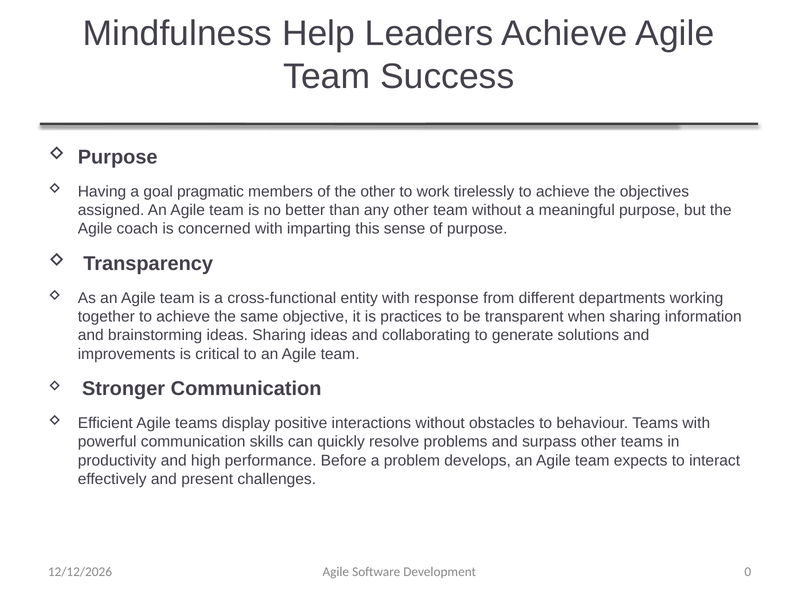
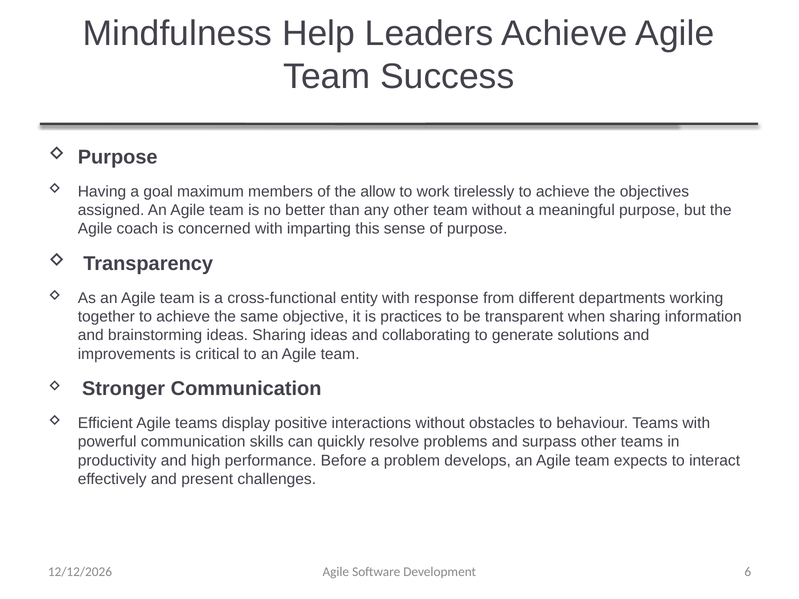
pragmatic: pragmatic -> maximum (211, 191)
the other: other -> allow (378, 191)
0: 0 -> 6 (748, 572)
